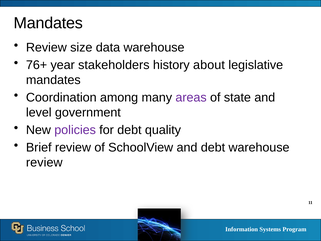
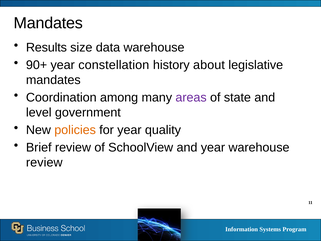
Review: Review -> Results (46, 47)
76+: 76+ -> 90+ (37, 65)
stakeholders: stakeholders -> constellation (114, 65)
policies colour: purple -> orange (75, 130)
for debt: debt -> year (129, 130)
and debt: debt -> year (213, 147)
